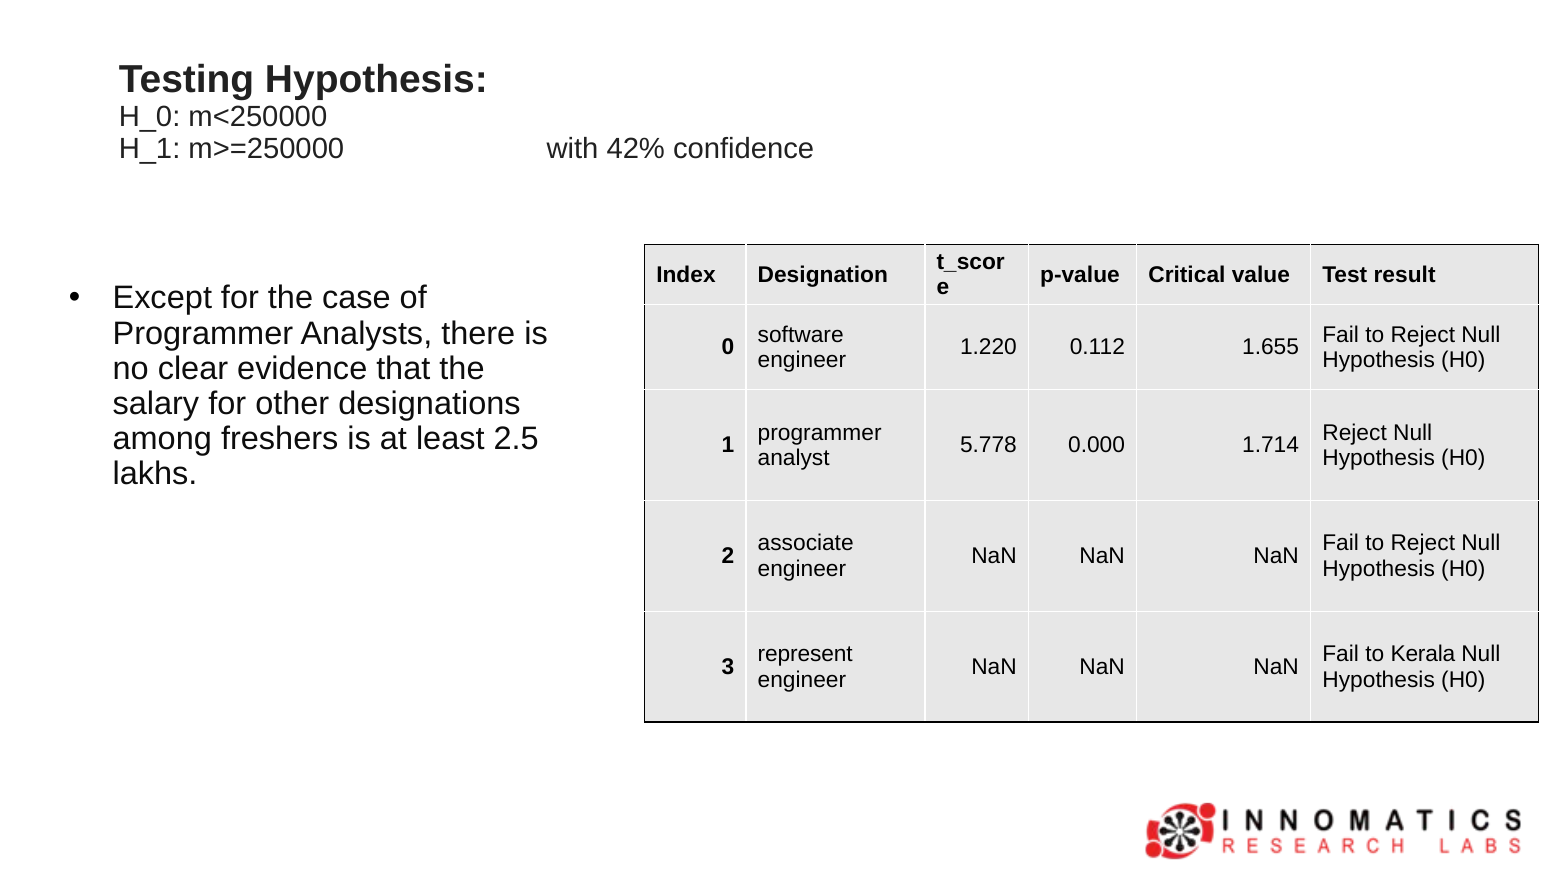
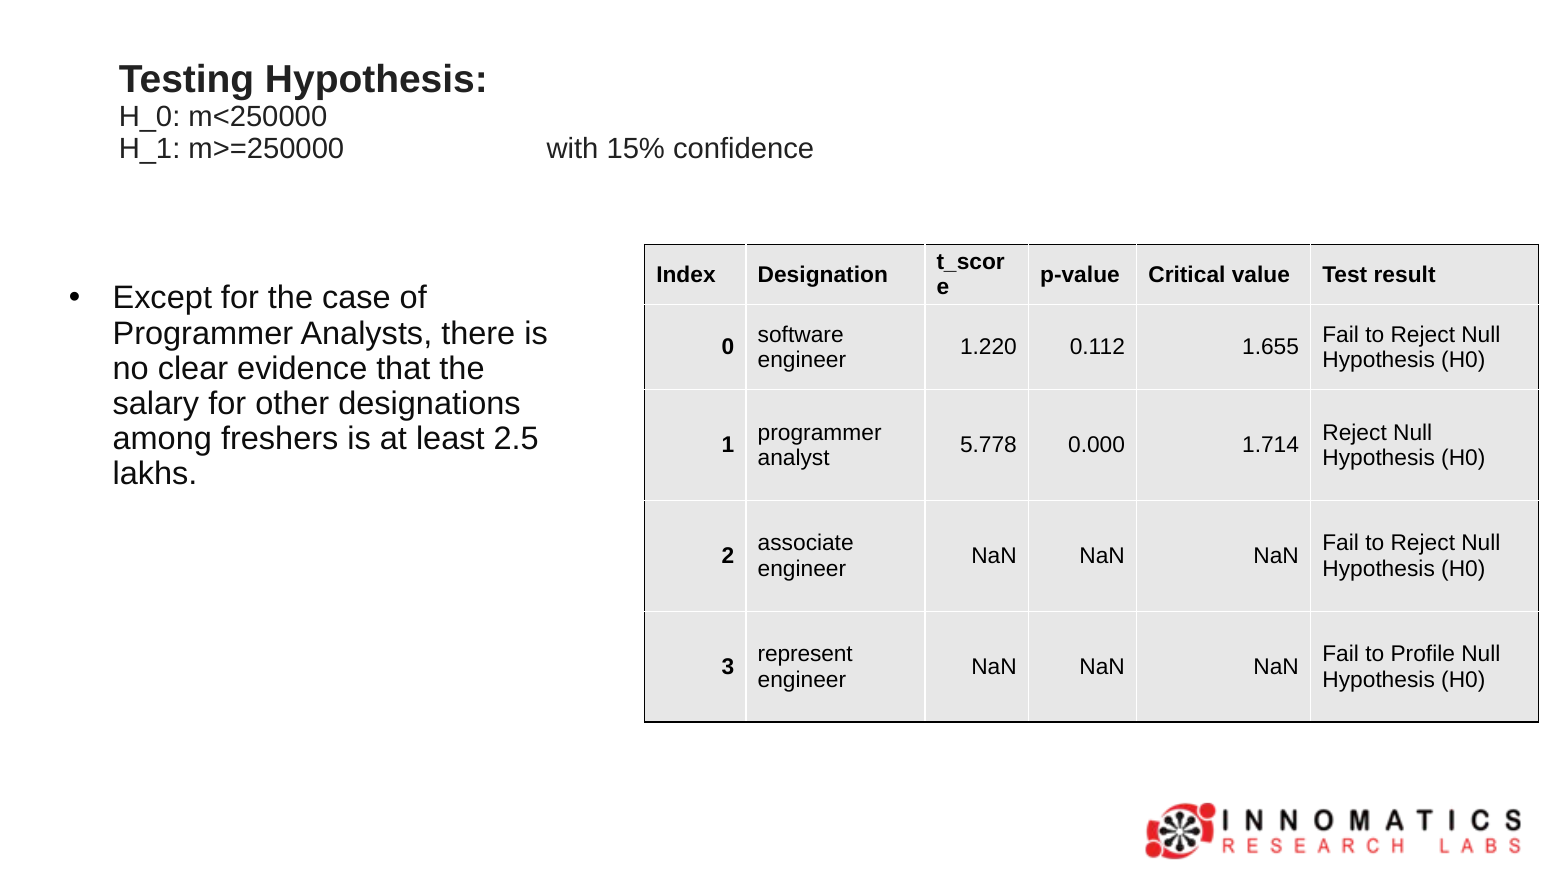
42%: 42% -> 15% (636, 148)
Kerala: Kerala -> Profile (1423, 655)
